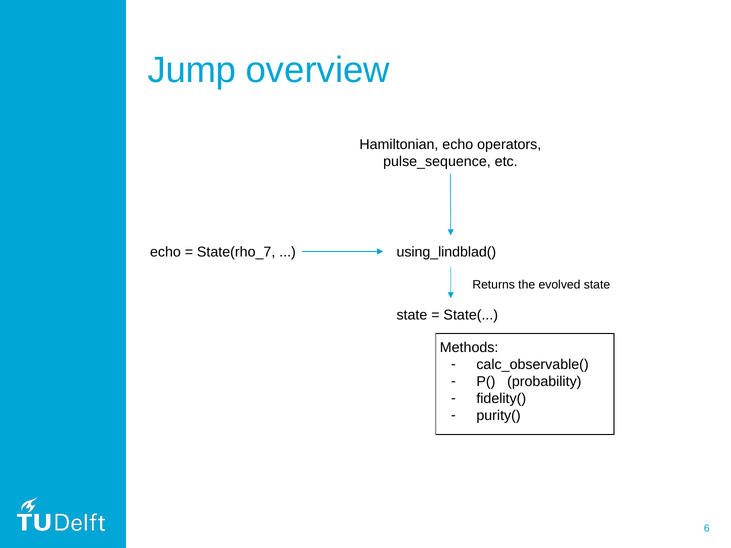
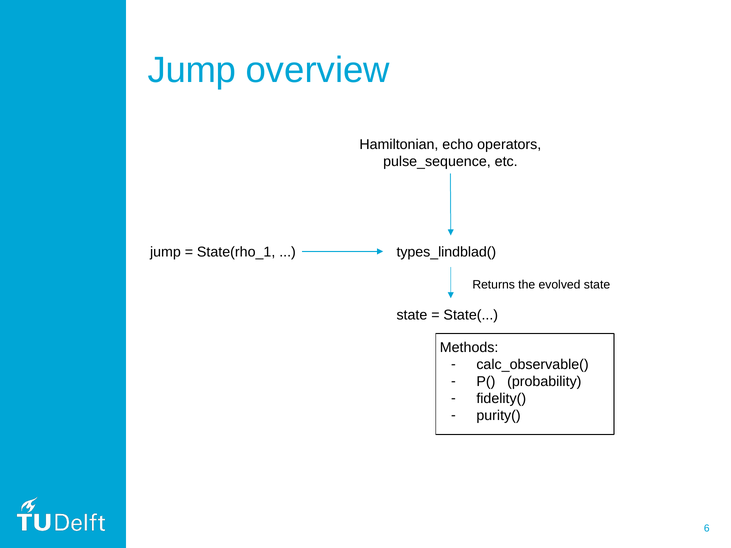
echo: echo -> jump (165, 252)
State(rho_7: State(rho_7 -> State(rho_1 (236, 252)
using_lindblad(: using_lindblad( -> types_lindblad( (446, 252)
